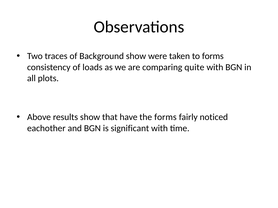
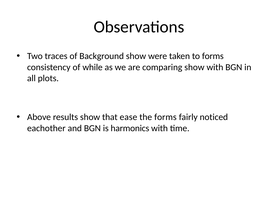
loads: loads -> while (93, 67)
comparing quite: quite -> show (194, 67)
have: have -> ease (128, 117)
significant: significant -> harmonics (130, 129)
